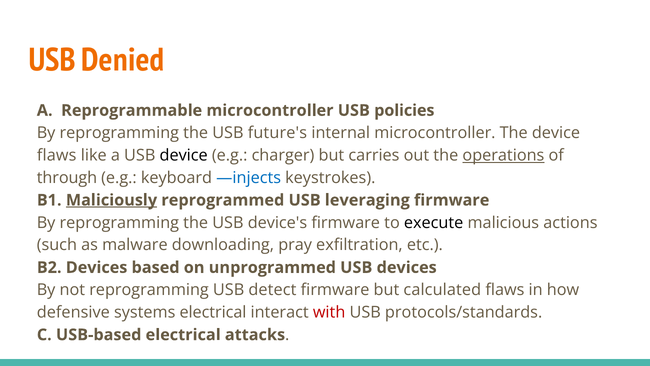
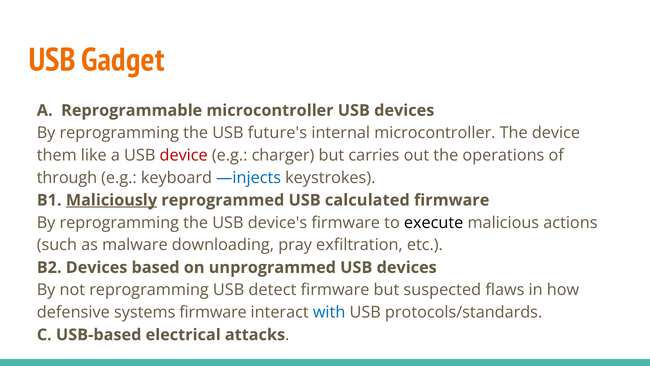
Denied: Denied -> Gadget (123, 60)
microcontroller USB policies: policies -> devices (404, 110)
flaws: flaws -> them (57, 155)
device colour: black -> red (184, 155)
operations underline: present -> none (503, 155)
leveraging: leveraging -> calculated (367, 200)
calculated: calculated -> suspected (442, 290)
systems electrical: electrical -> firmware (213, 312)
with colour: red -> blue (329, 312)
